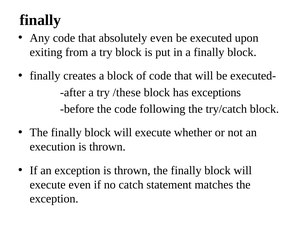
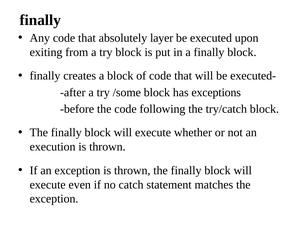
absolutely even: even -> layer (162, 38)
/these: /these -> /some (127, 92)
